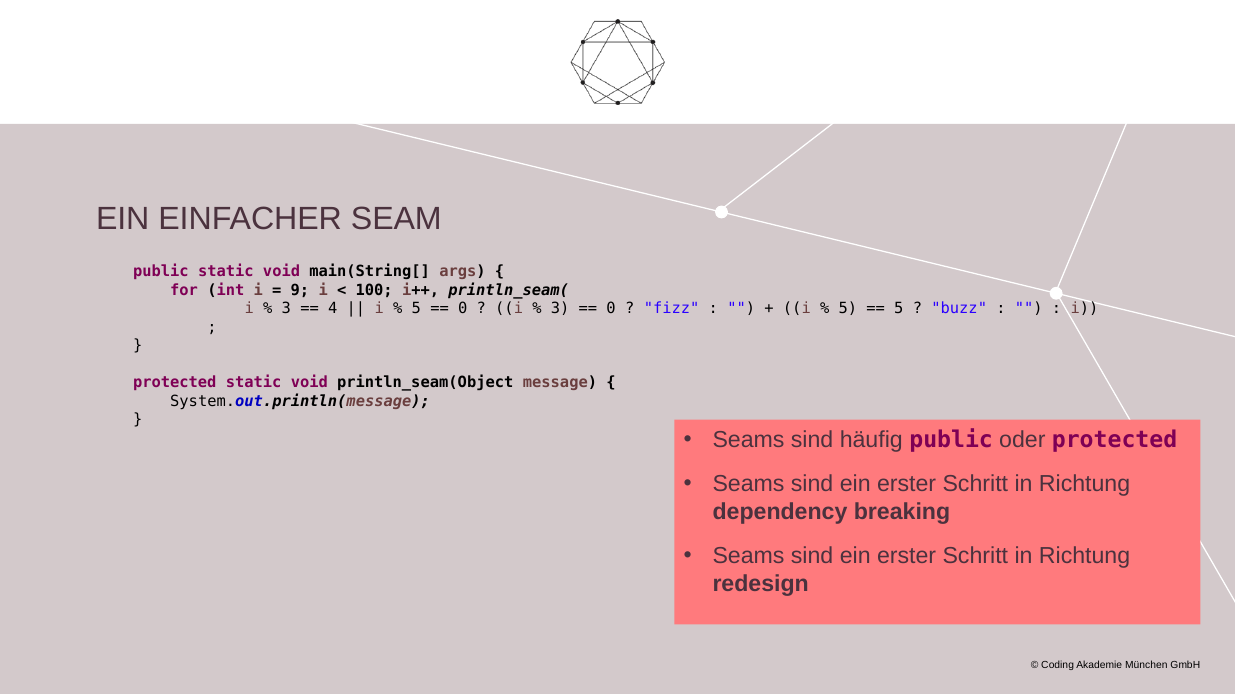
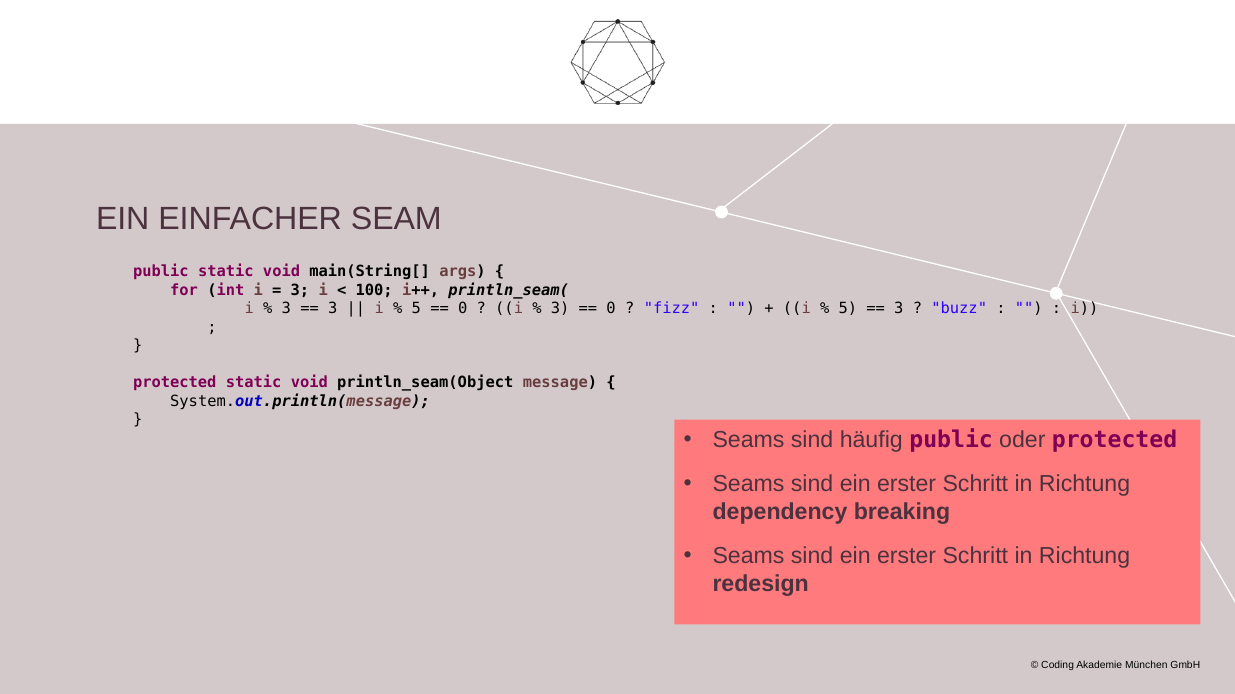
9: 9 -> 3 (300, 291)
4: 4 -> 3 (333, 309)
5: 5 -> 3 (899, 309)
